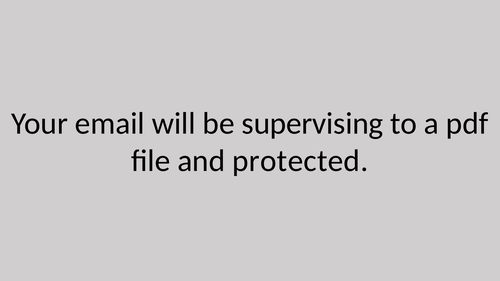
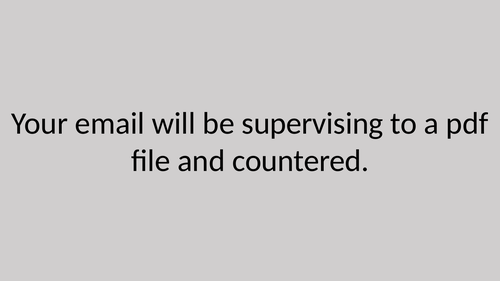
protected: protected -> countered (301, 161)
